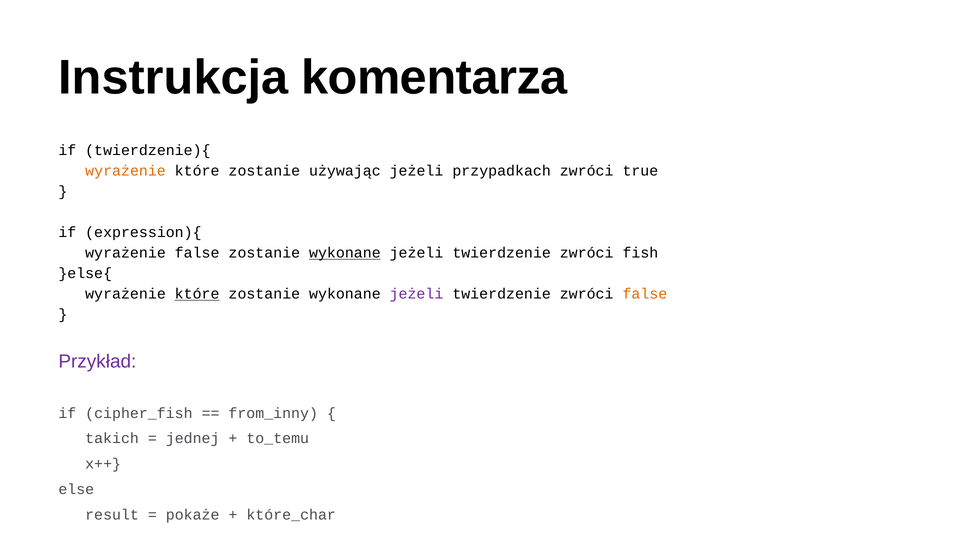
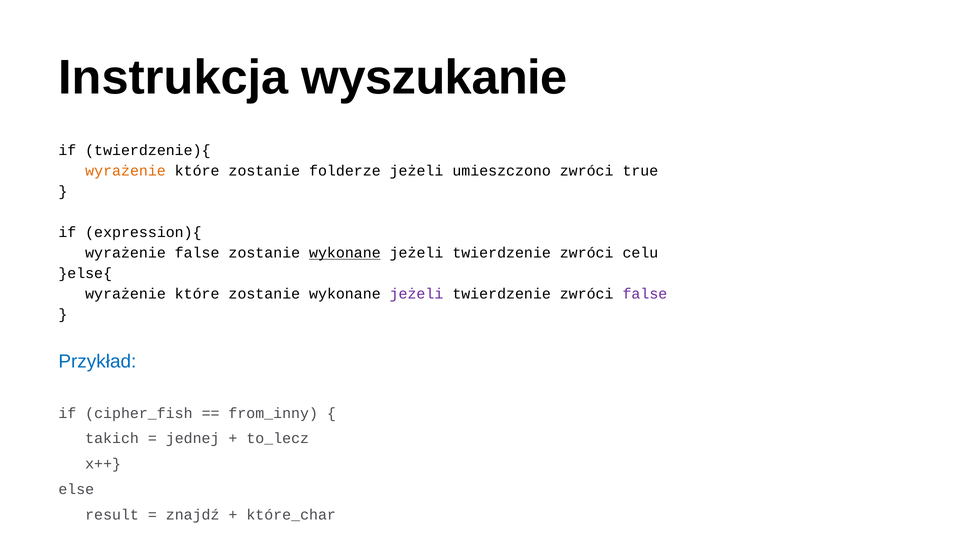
komentarza: komentarza -> wyszukanie (434, 78)
używając: używając -> folderze (345, 171)
przypadkach: przypadkach -> umieszczono (502, 171)
fish: fish -> celu (640, 253)
które underline: present -> none (197, 294)
false colour: orange -> purple (645, 294)
Przykład colour: purple -> blue (97, 361)
to_temu: to_temu -> to_lecz (278, 438)
pokaże: pokaże -> znajdź (193, 515)
